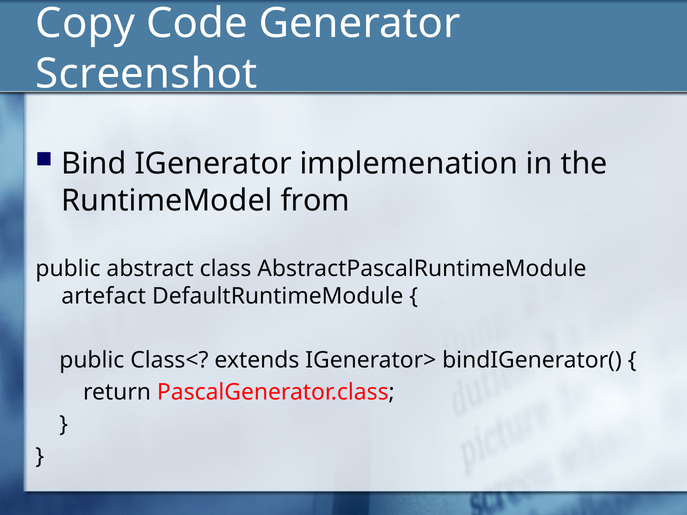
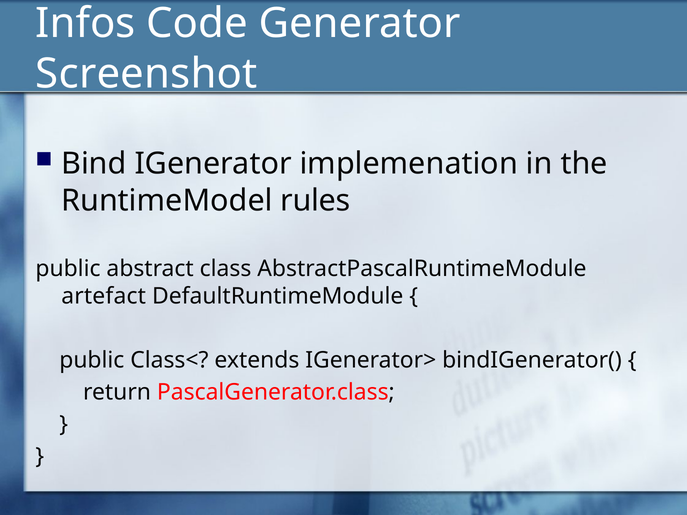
Copy: Copy -> Infos (85, 24)
from: from -> rules (315, 201)
